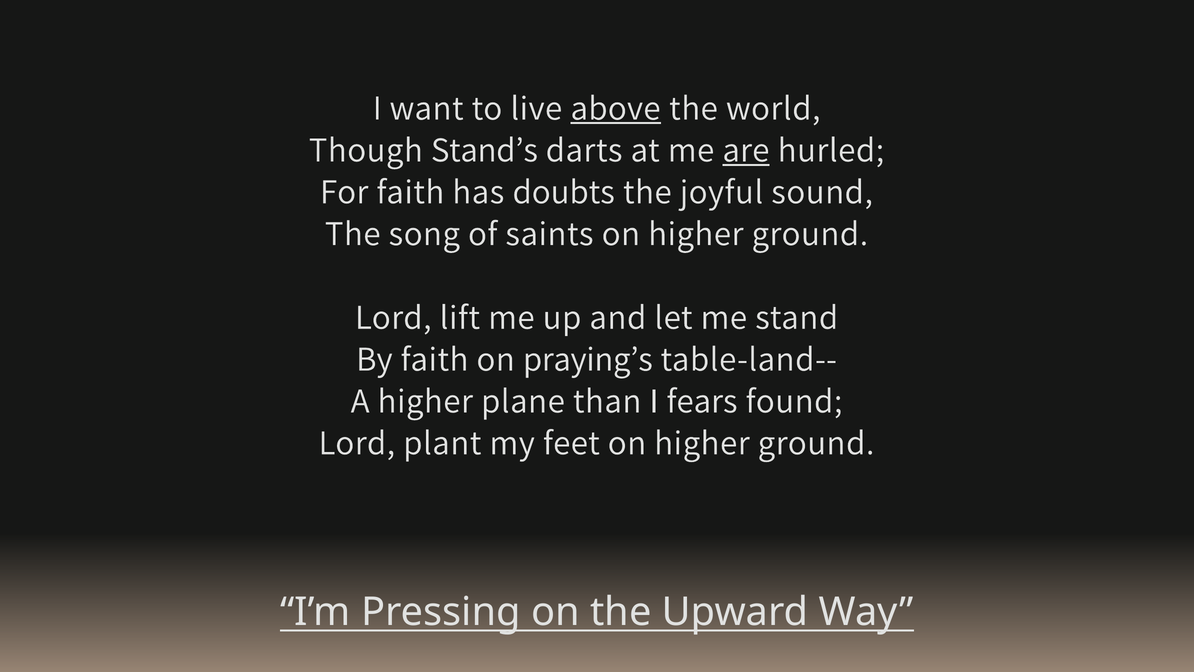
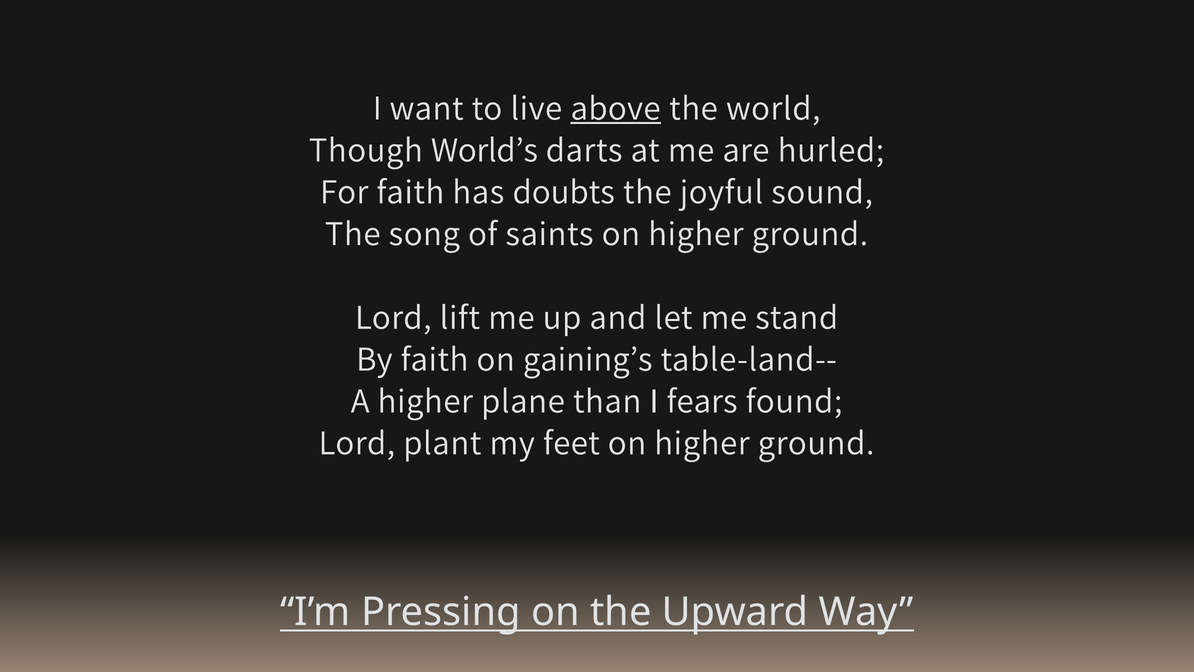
Stand’s: Stand’s -> World’s (484, 150)
are underline: present -> none (746, 150)
praying’s: praying’s -> gaining’s (588, 359)
